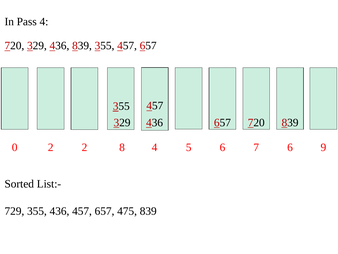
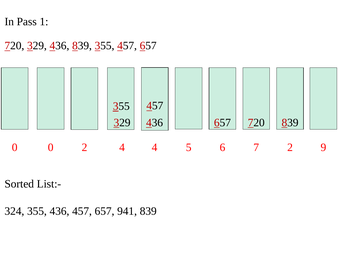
Pass 4: 4 -> 1 (44, 22)
0 2: 2 -> 0 (51, 147)
2 8: 8 -> 4 (122, 147)
7 6: 6 -> 2 (290, 147)
729: 729 -> 324 (14, 211)
475: 475 -> 941 (127, 211)
